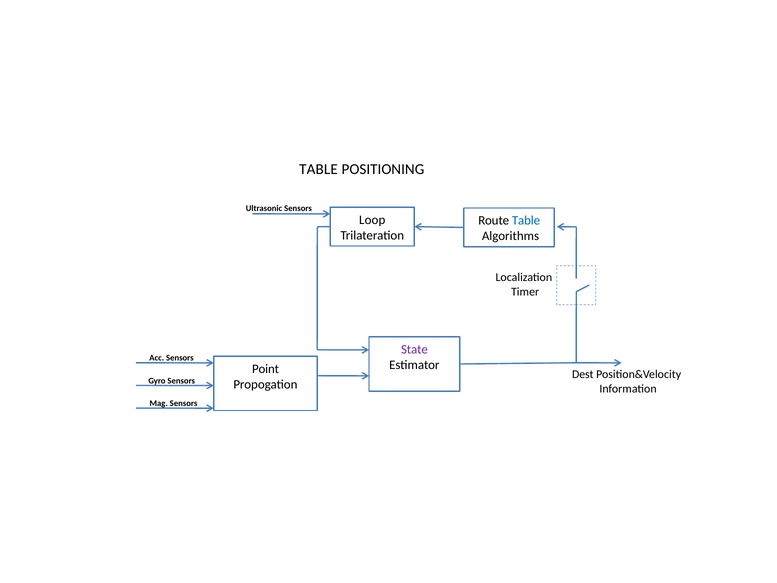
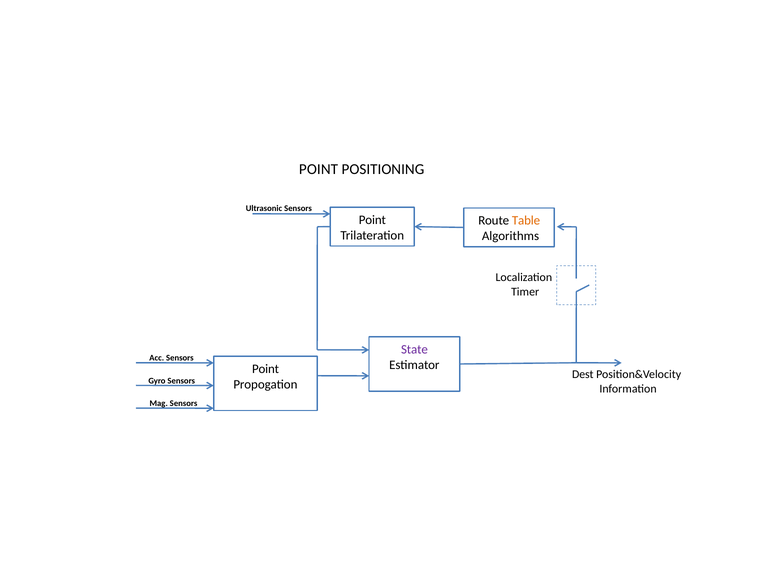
TABLE: TABLE -> POINT (319, 169)
Loop: Loop -> Point (372, 220)
Table colour: blue -> orange (526, 220)
